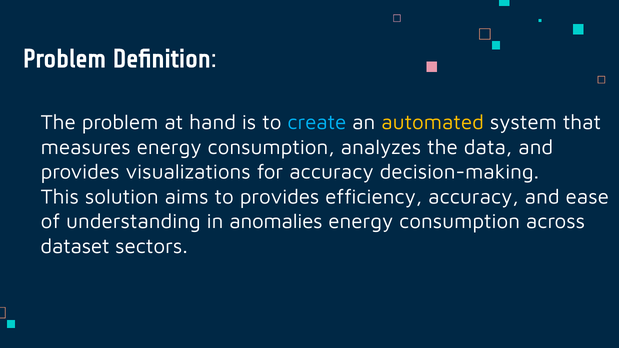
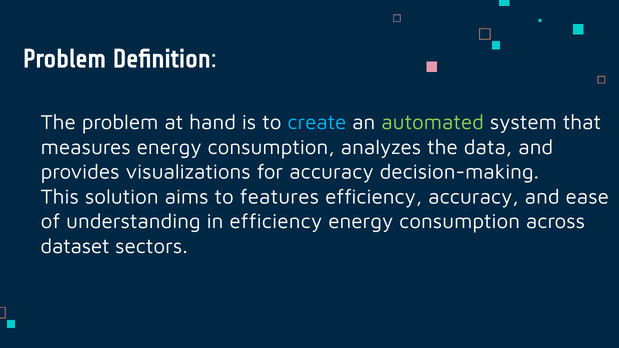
automated colour: yellow -> light green (433, 123)
to provides: provides -> features (279, 197)
in anomalies: anomalies -> efficiency (276, 222)
